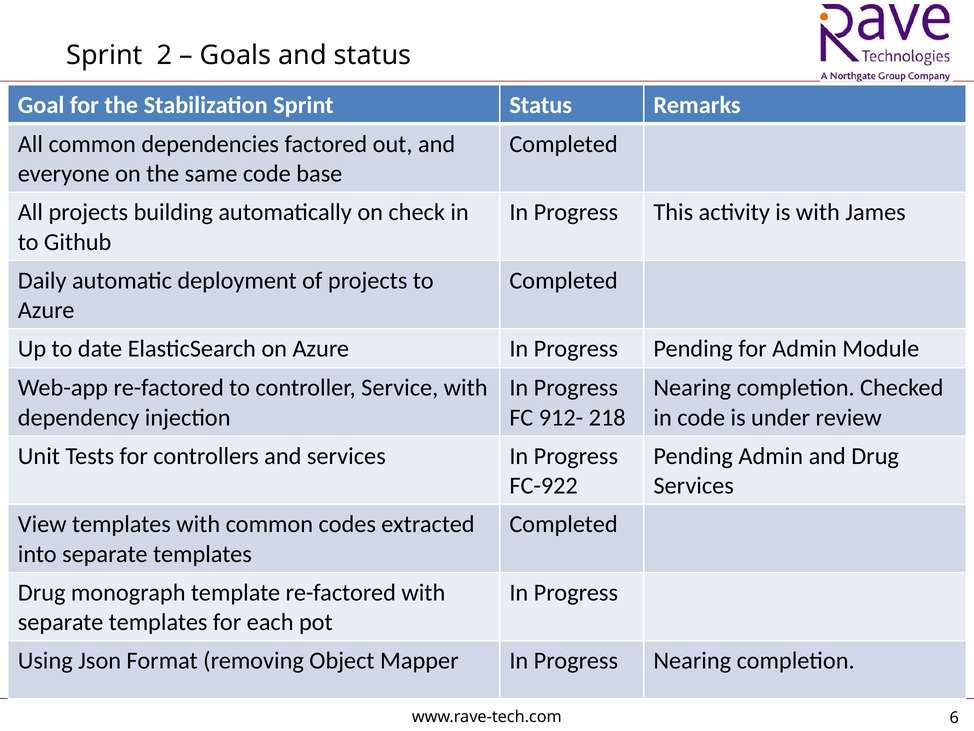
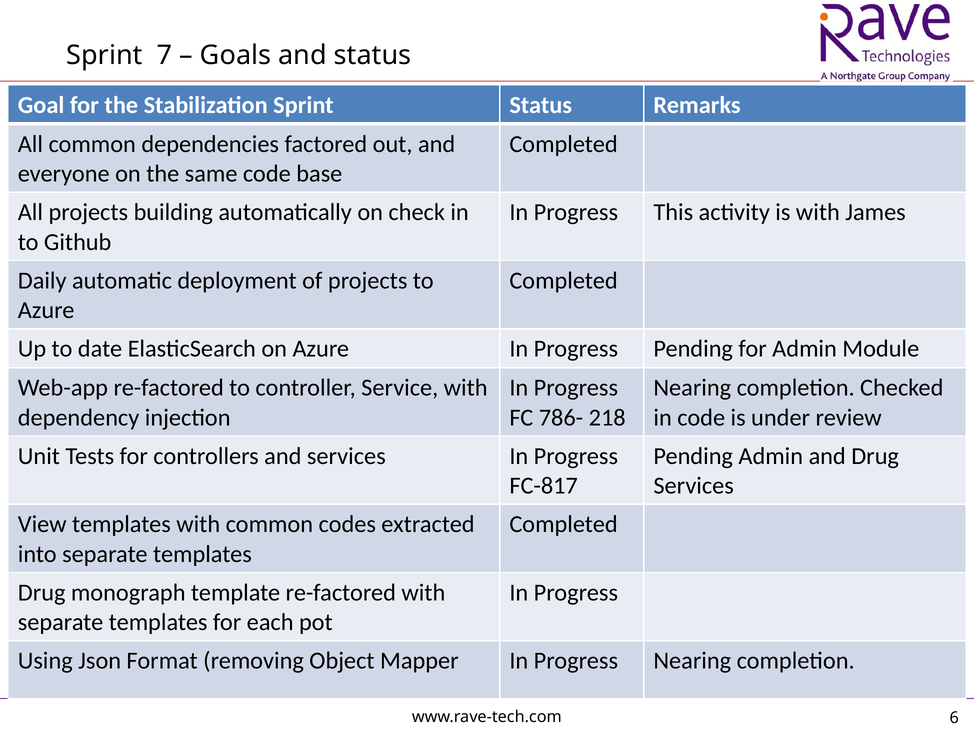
2: 2 -> 7 (164, 55)
912-: 912- -> 786- (561, 417)
FC-922: FC-922 -> FC-817 (544, 485)
